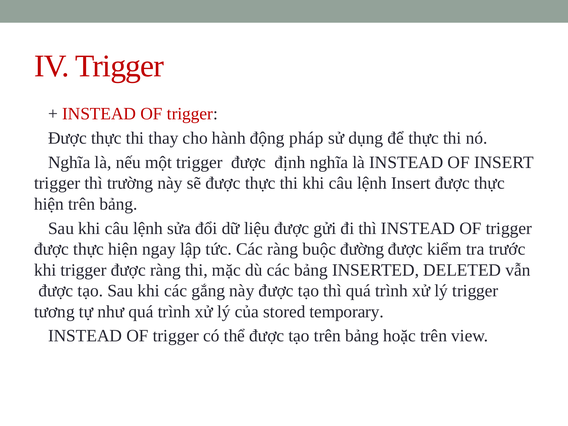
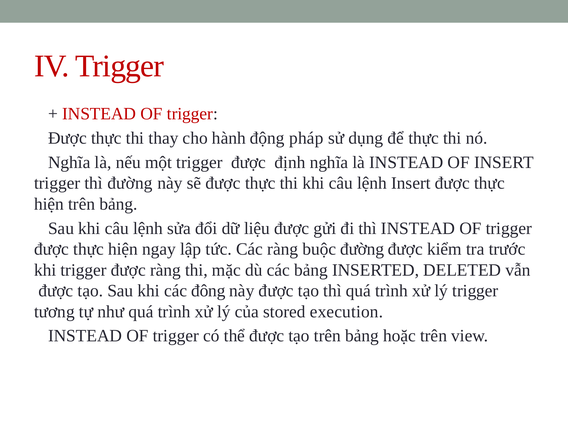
thì trường: trường -> đường (130, 183)
gắng: gắng -> đông (208, 291)
temporary: temporary -> execution (346, 312)
